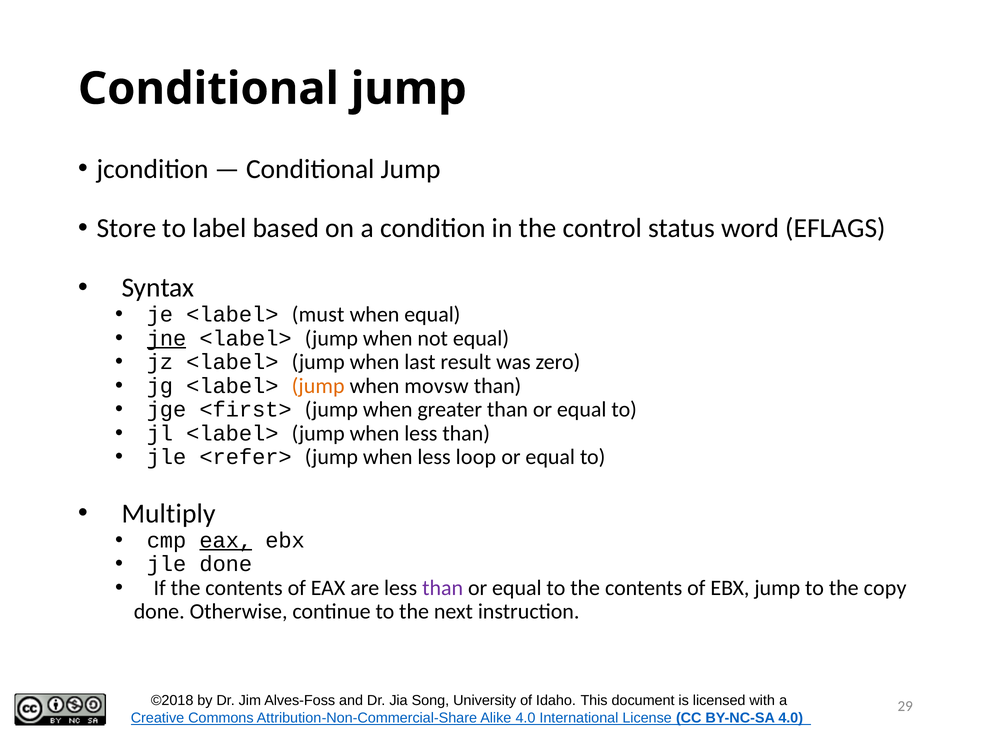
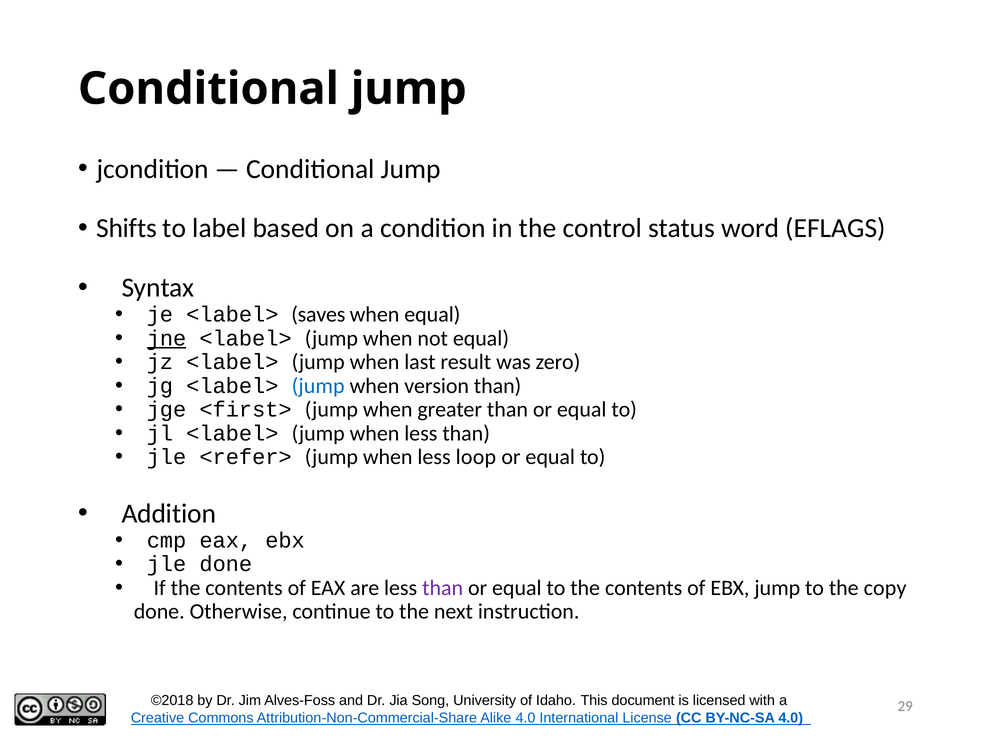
Store: Store -> Shifts (127, 228)
must: must -> saves (318, 315)
jump colour: orange -> blue (318, 386)
movsw: movsw -> version (437, 386)
Multiply: Multiply -> Addition (169, 514)
eax underline: present -> none (226, 540)
